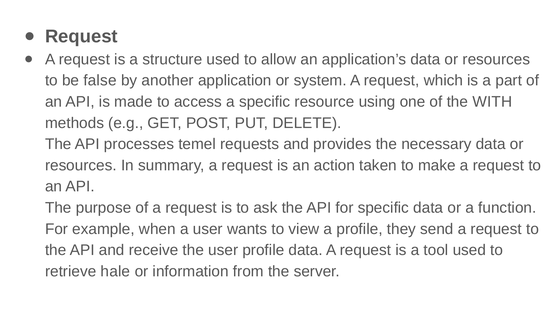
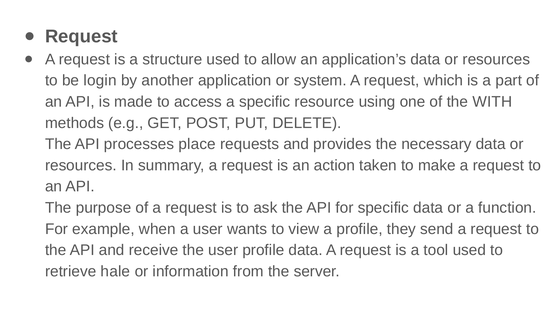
false: false -> login (100, 81)
temel: temel -> place (197, 144)
